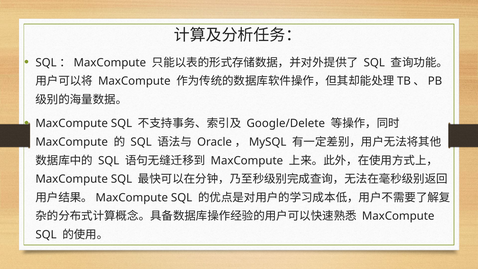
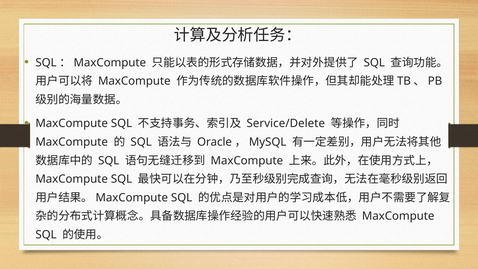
Google/Delete: Google/Delete -> Service/Delete (286, 123)
